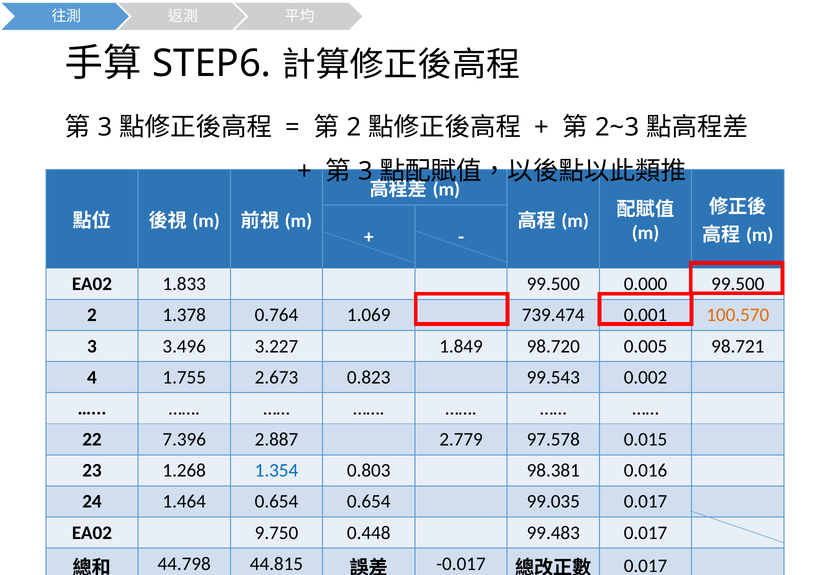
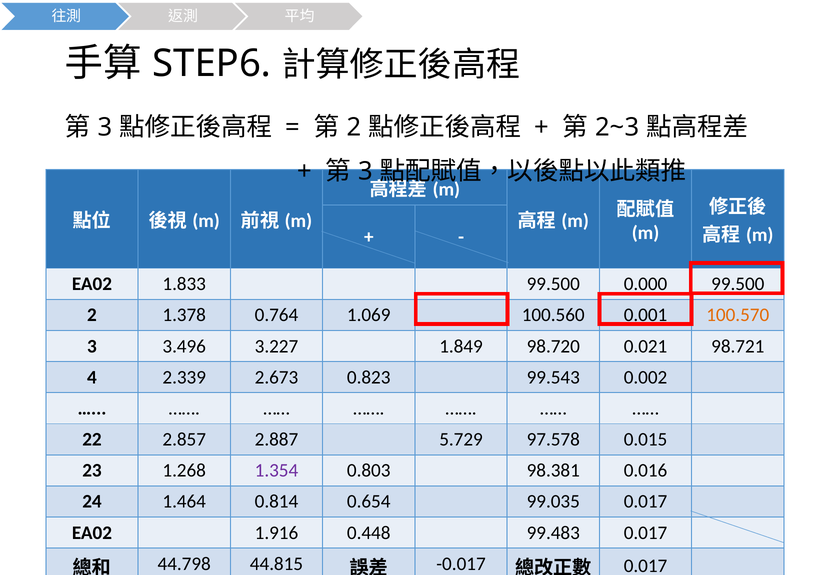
739.474: 739.474 -> 100.560 (553, 315)
0.005: 0.005 -> 0.021 (646, 346)
1.755: 1.755 -> 2.339 (184, 377)
7.396: 7.396 -> 2.857 (184, 439)
2.779: 2.779 -> 5.729 (461, 439)
1.354 colour: blue -> purple (276, 470)
1.464 0.654: 0.654 -> 0.814 (276, 501)
9.750: 9.750 -> 1.916 (276, 532)
